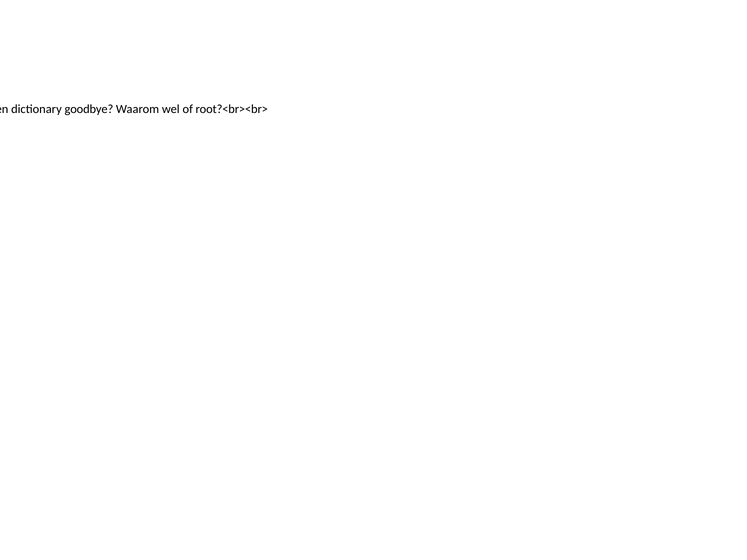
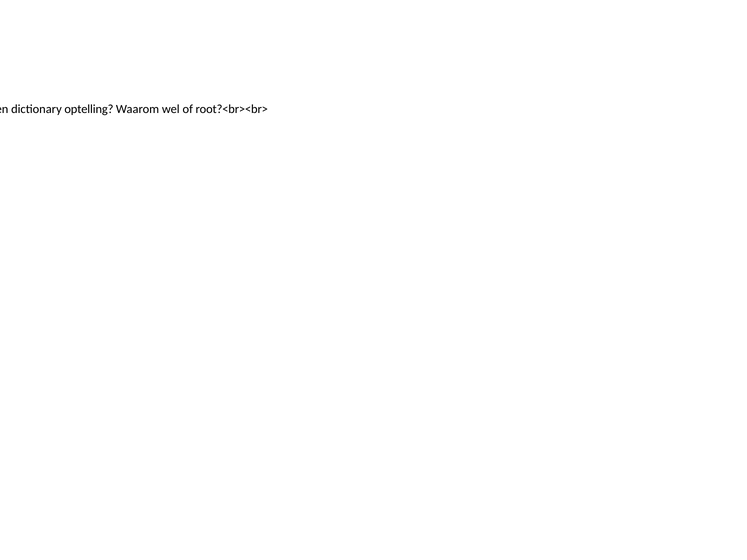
goodbye: goodbye -> optelling (89, 109)
